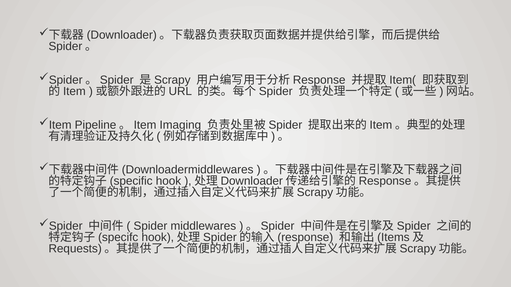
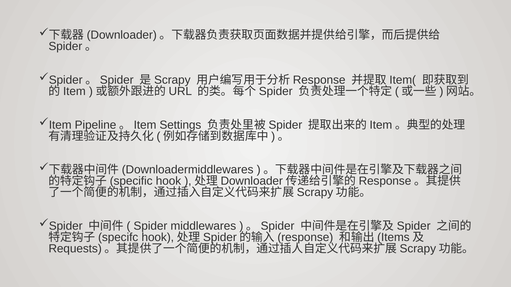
Imaging: Imaging -> Settings (180, 125)
